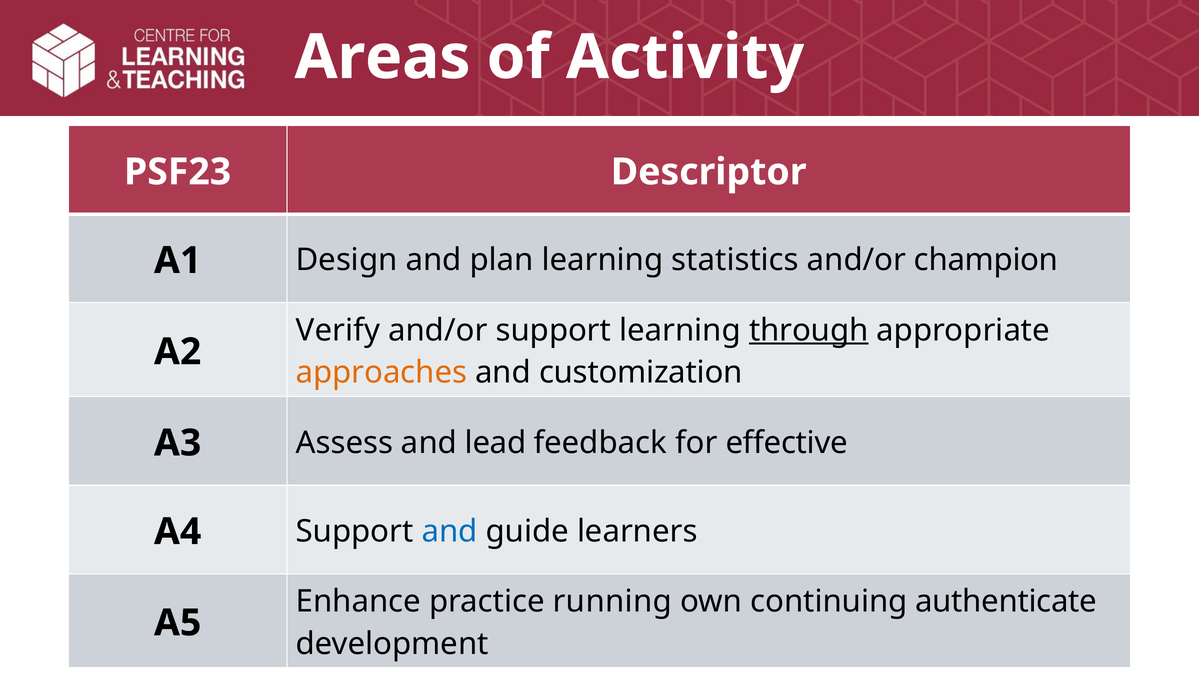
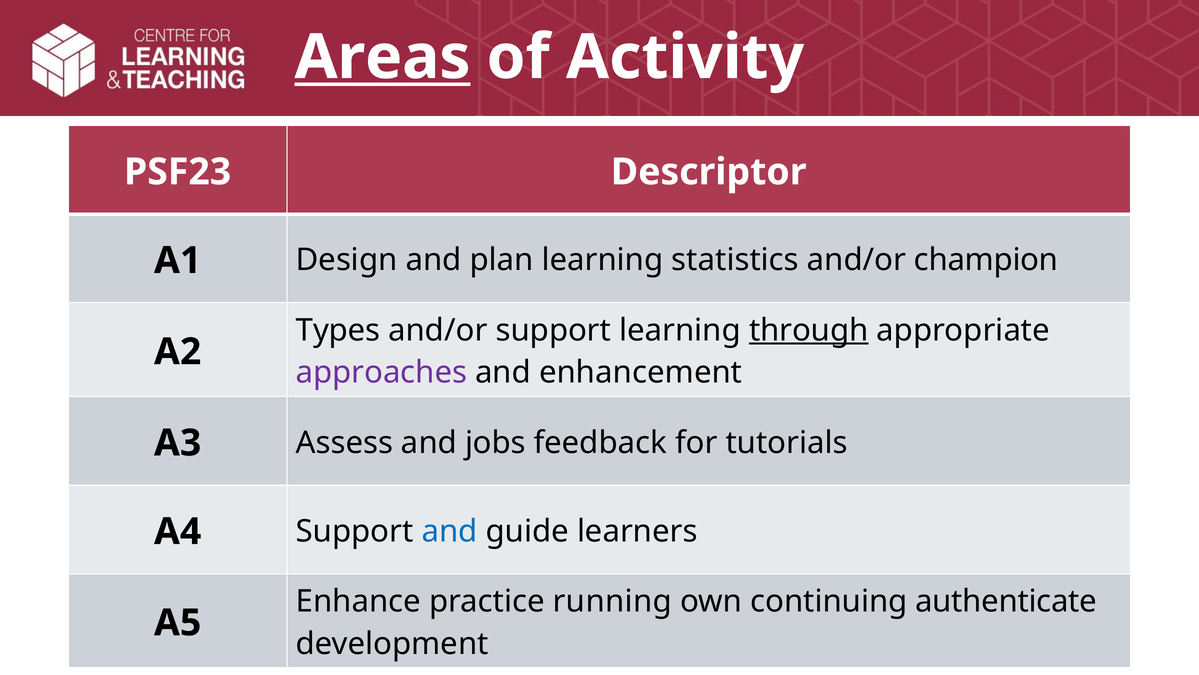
Areas underline: none -> present (383, 57)
Verify: Verify -> Types (338, 330)
approaches colour: orange -> purple (381, 372)
customization: customization -> enhancement (641, 372)
lead: lead -> jobs (495, 442)
effective: effective -> tutorials (787, 442)
